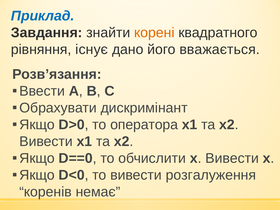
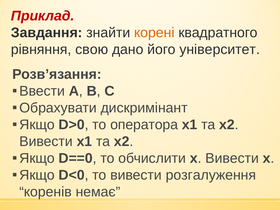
Приклад colour: blue -> red (43, 16)
існує: існує -> свою (92, 49)
вважається: вважається -> університет (220, 49)
